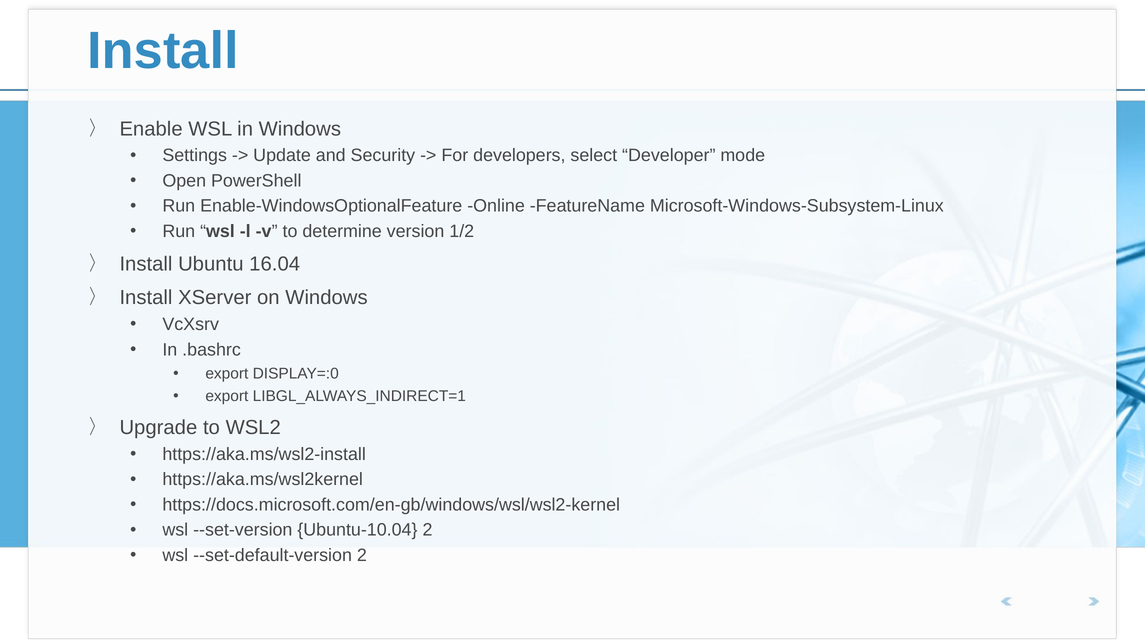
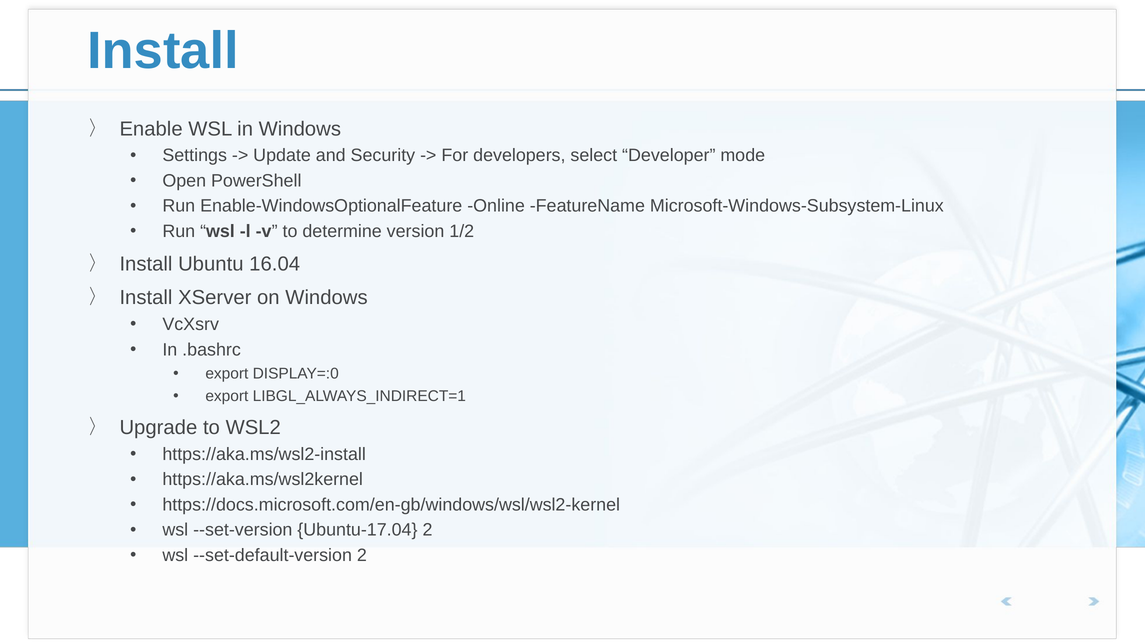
Ubuntu-10.04: Ubuntu-10.04 -> Ubuntu-17.04 (357, 530)
